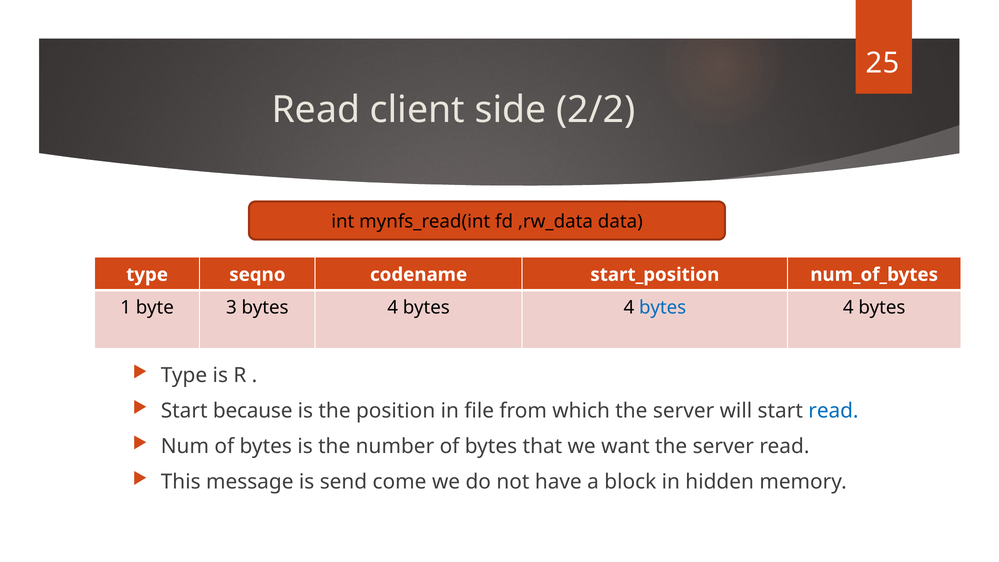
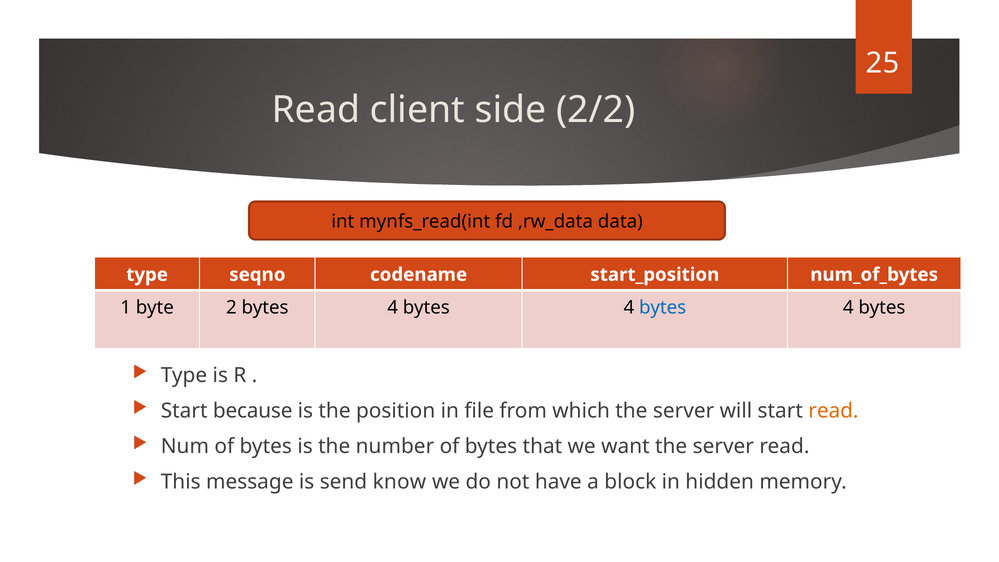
3: 3 -> 2 (231, 308)
read colour: blue -> orange (833, 411)
come: come -> know (399, 482)
